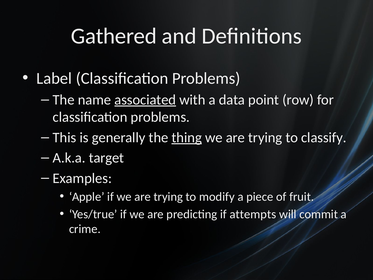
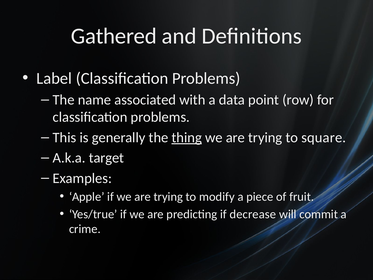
associated underline: present -> none (145, 100)
classify: classify -> square (324, 137)
attempts: attempts -> decrease (253, 214)
